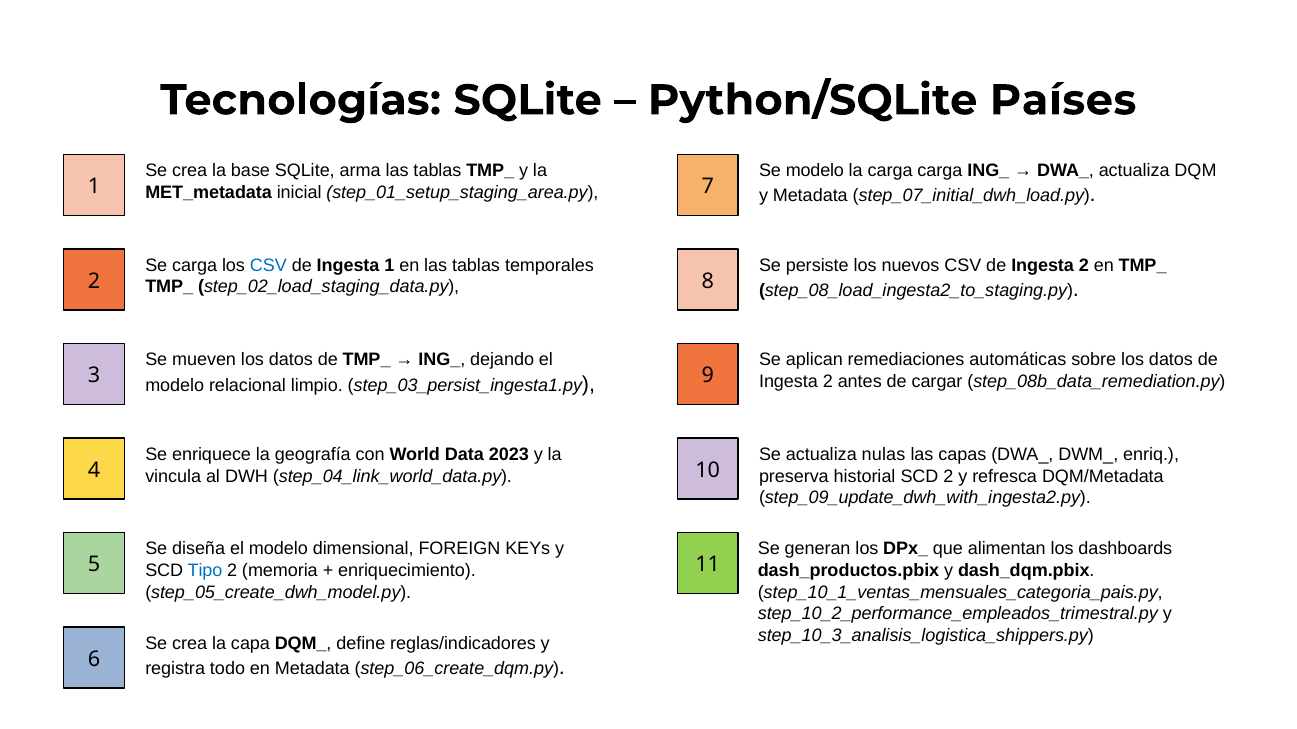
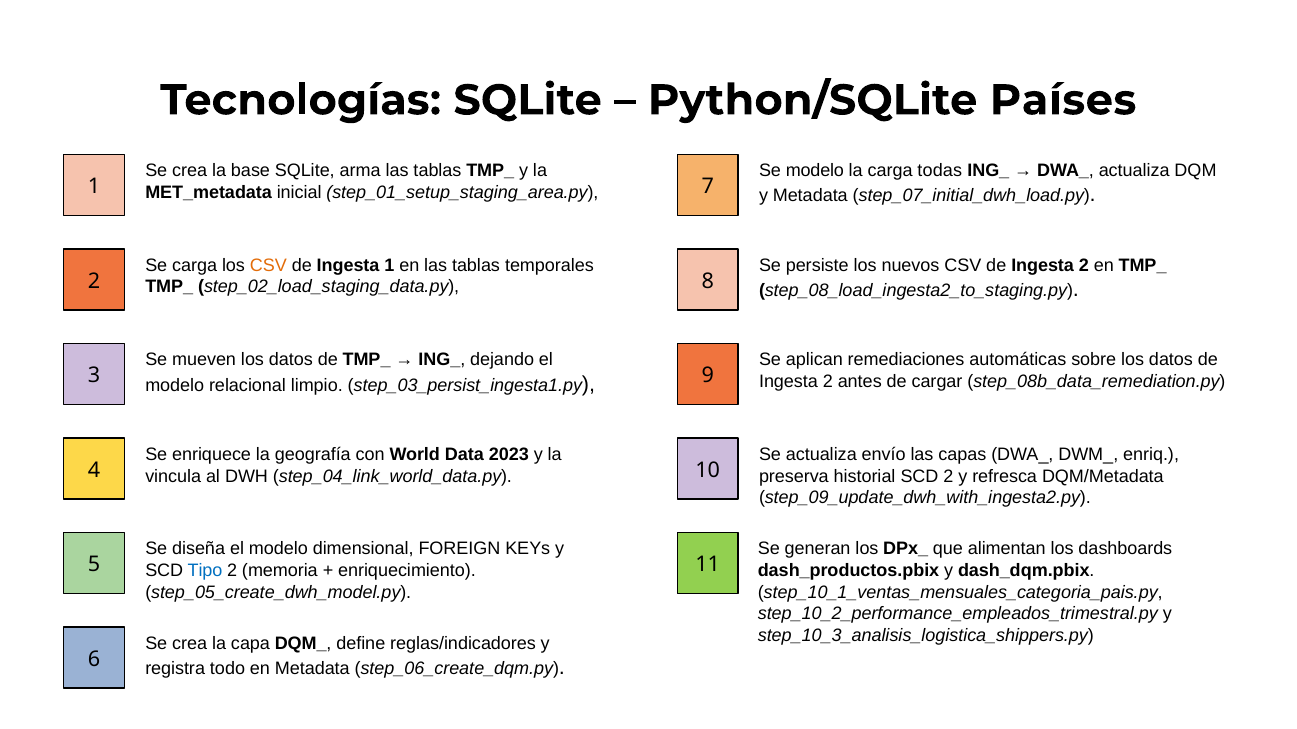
carga carga: carga -> todas (940, 171)
CSV colour: blue -> orange (268, 266)
nulas: nulas -> envío (884, 455)
